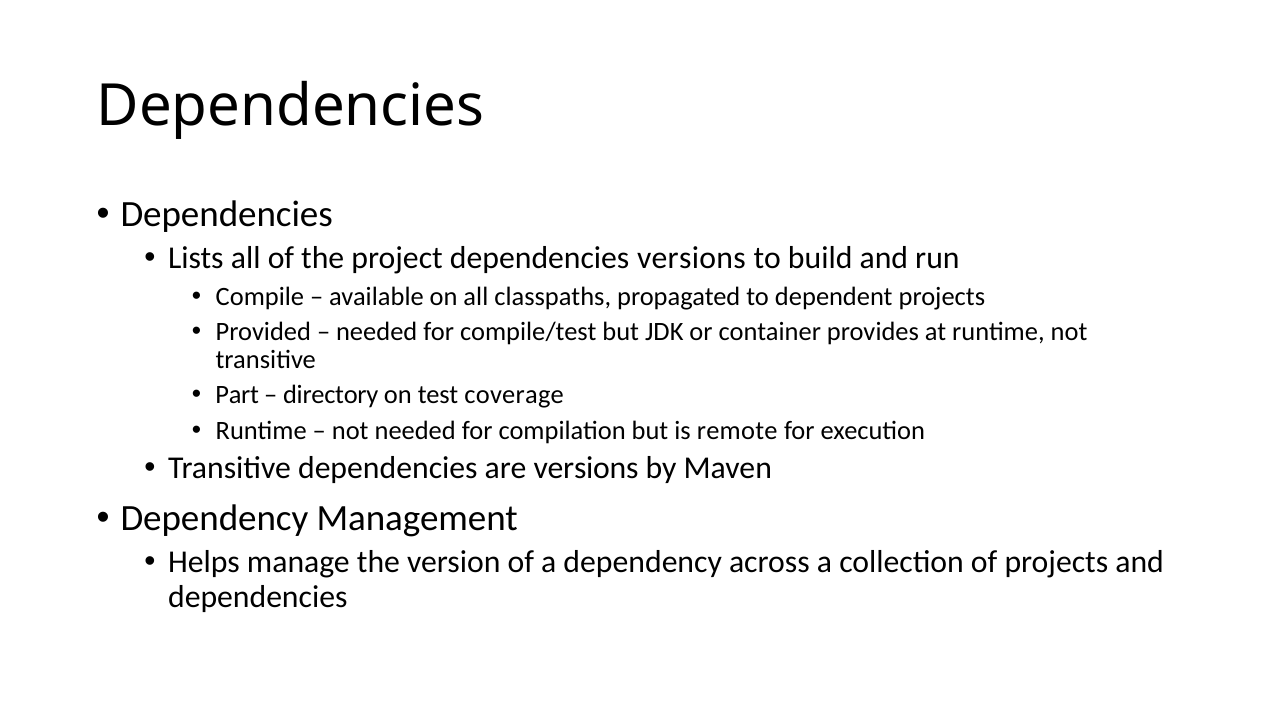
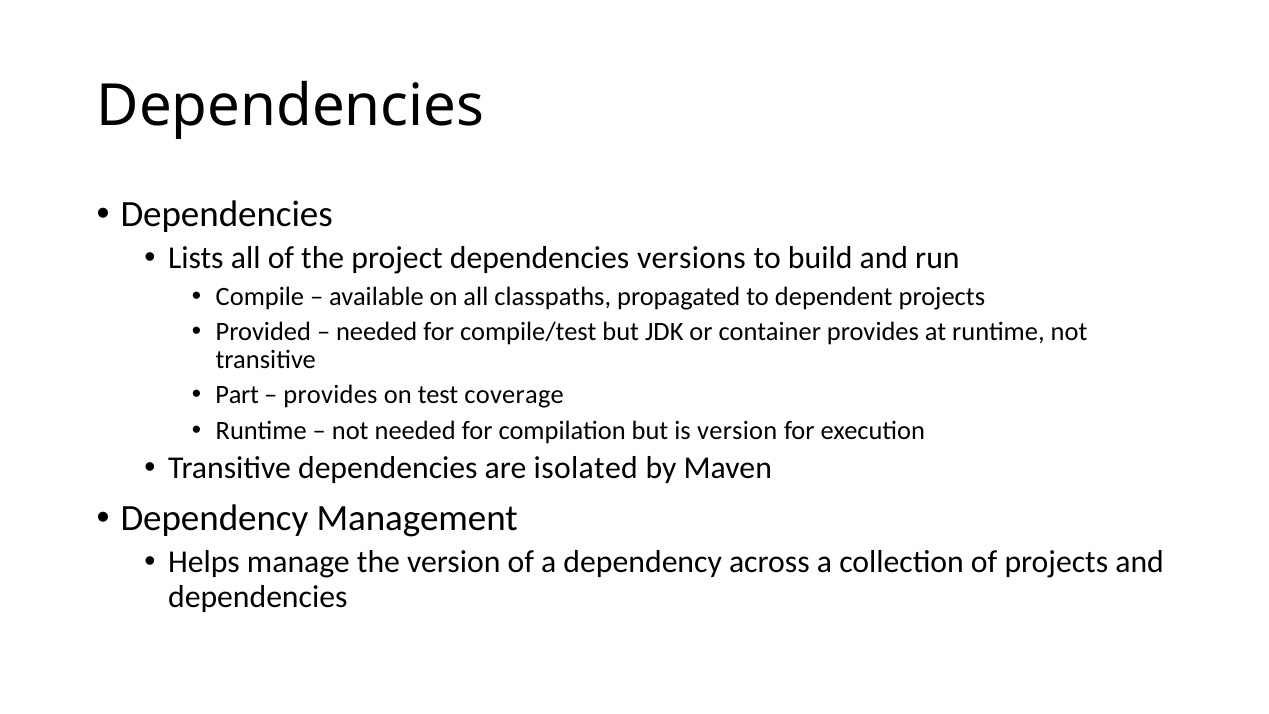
directory: directory -> provides (330, 395)
is remote: remote -> version (737, 430)
are versions: versions -> isolated (586, 468)
